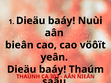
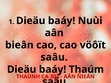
yeân: yeân -> saâu (54, 57)
